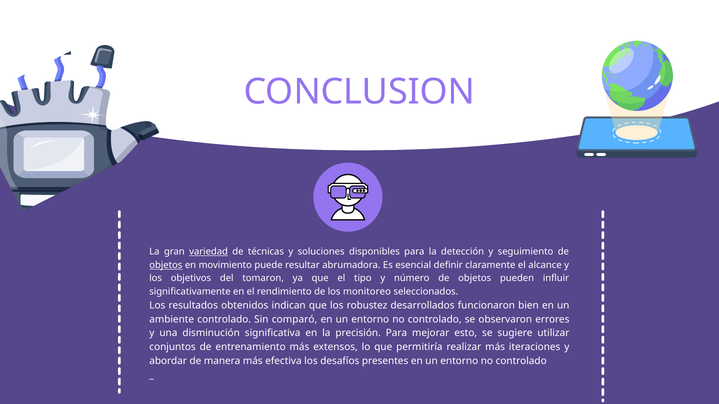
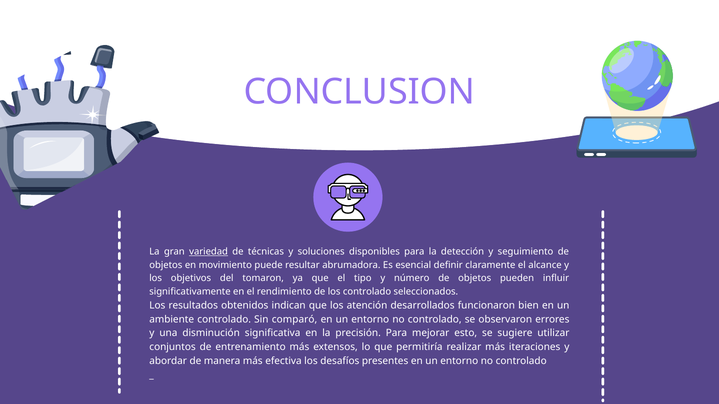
objetos underline: present -> none (166, 265)
los monitoreo: monitoreo -> controlado (367, 292)
robustez: robustez -> atención (367, 306)
